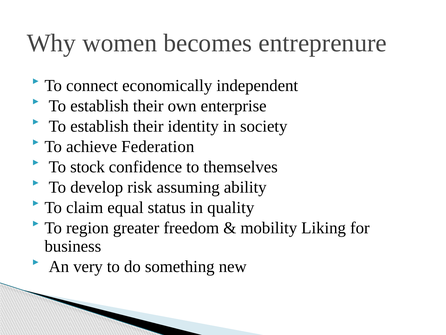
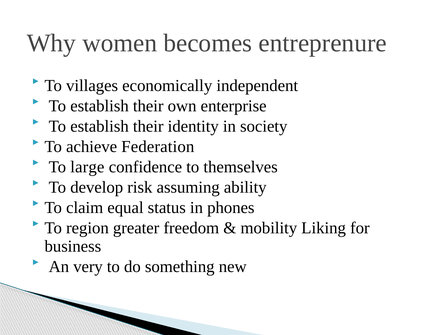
connect: connect -> villages (92, 86)
stock: stock -> large (87, 167)
quality: quality -> phones (231, 207)
